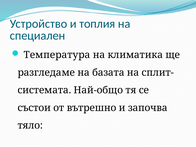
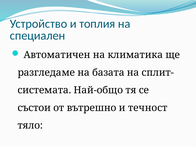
Температура: Температура -> Автоматичен (57, 55)
започва: започва -> течност (148, 108)
